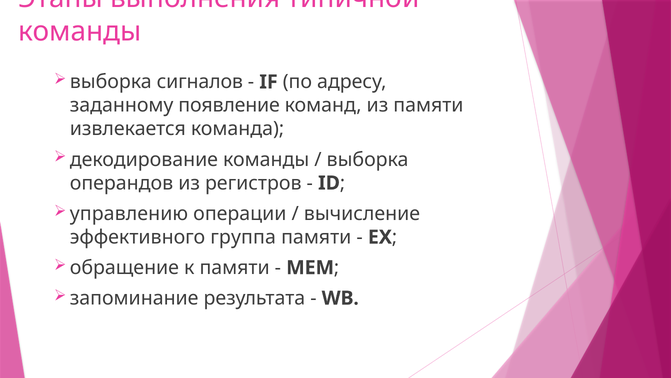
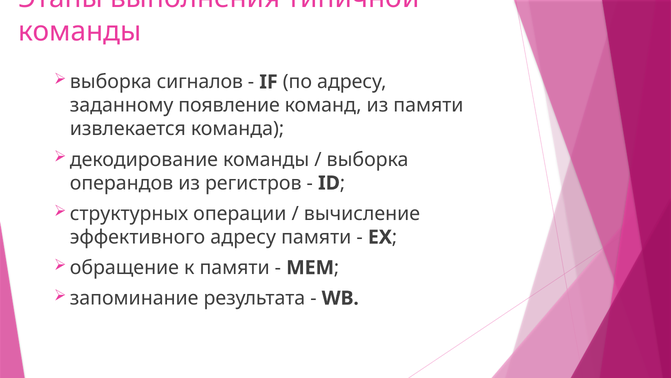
управлению: управлению -> структурных (129, 213)
эффективного группа: группа -> адресу (243, 237)
